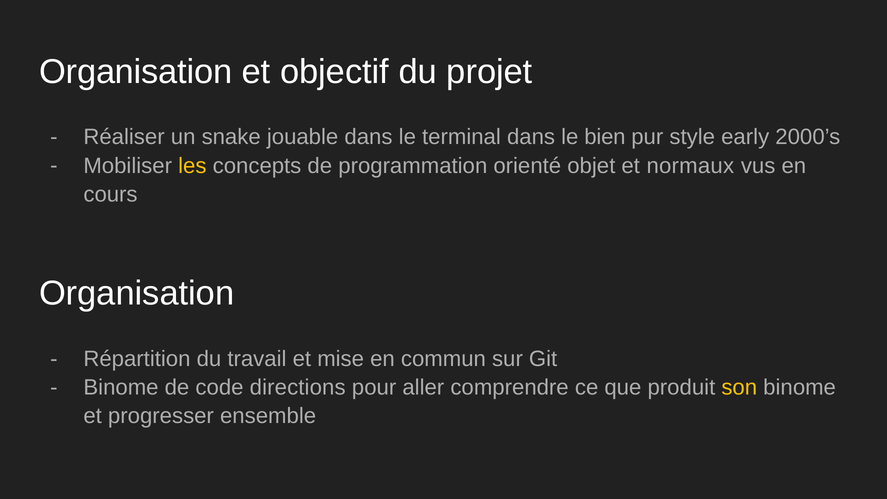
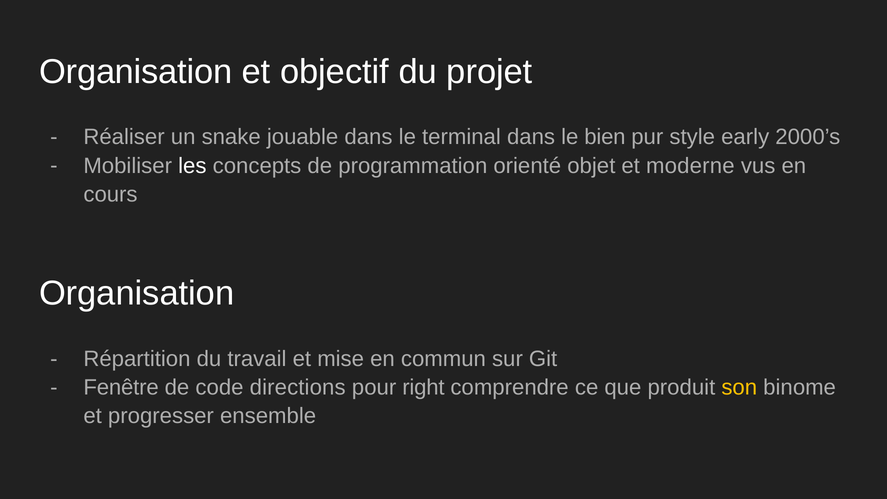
les colour: yellow -> white (192, 166)
normaux: normaux -> moderne (690, 166)
Binome: Binome -> Fenêtre (121, 387)
aller: aller -> right (423, 387)
